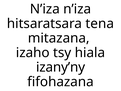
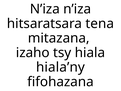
izany’ny: izany’ny -> hiala’ny (60, 67)
